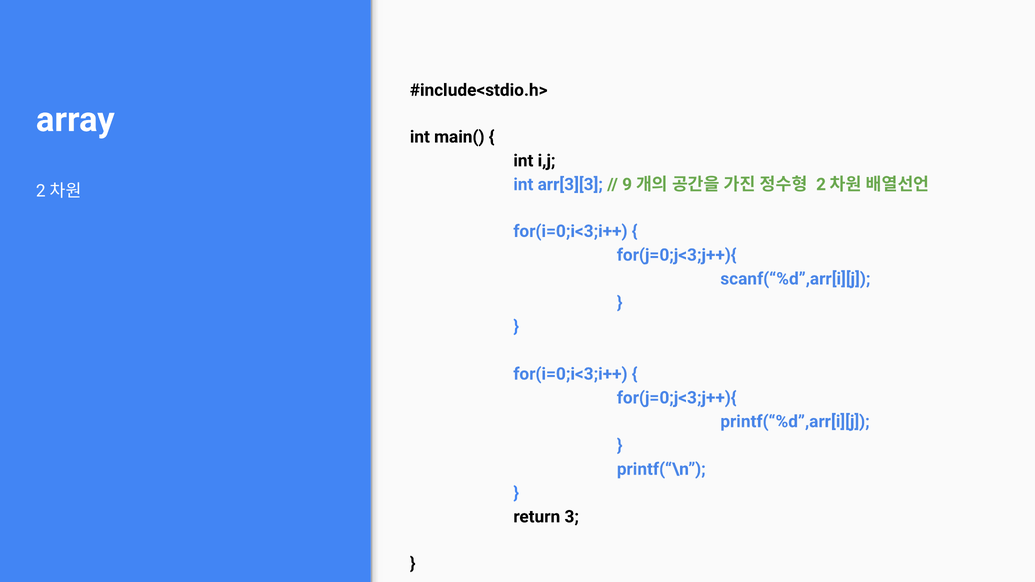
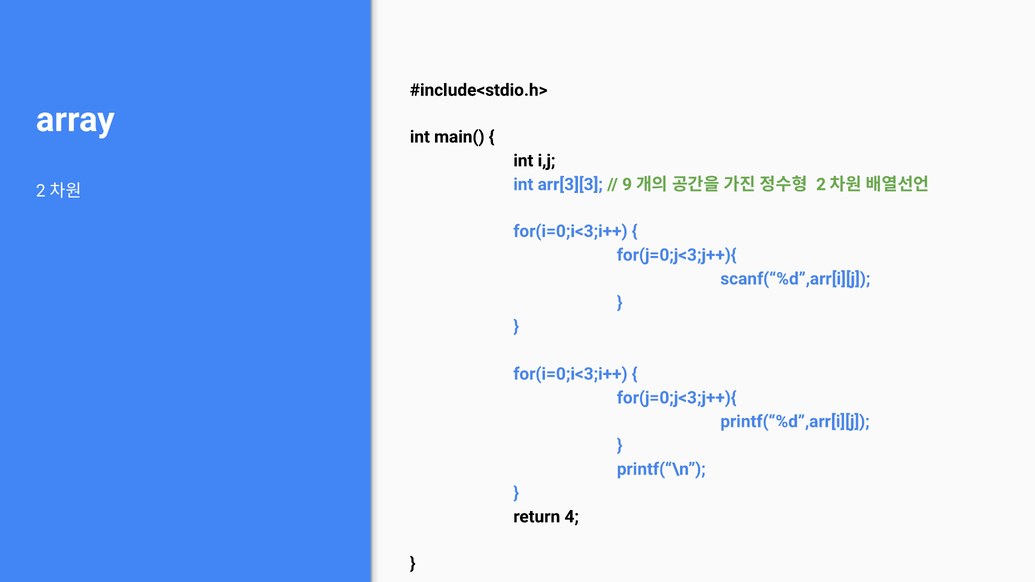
3: 3 -> 4 (572, 517)
